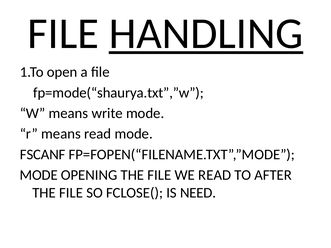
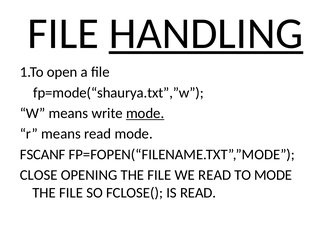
mode underline: none -> present (145, 113)
MODE: MODE -> CLOSE (39, 175)
TO AFTER: AFTER -> MODE (273, 175)
IS NEED: NEED -> READ (198, 193)
